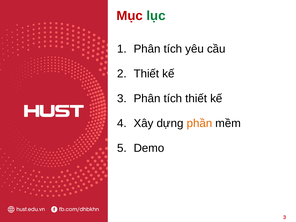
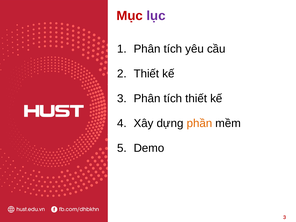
lục colour: green -> purple (156, 16)
